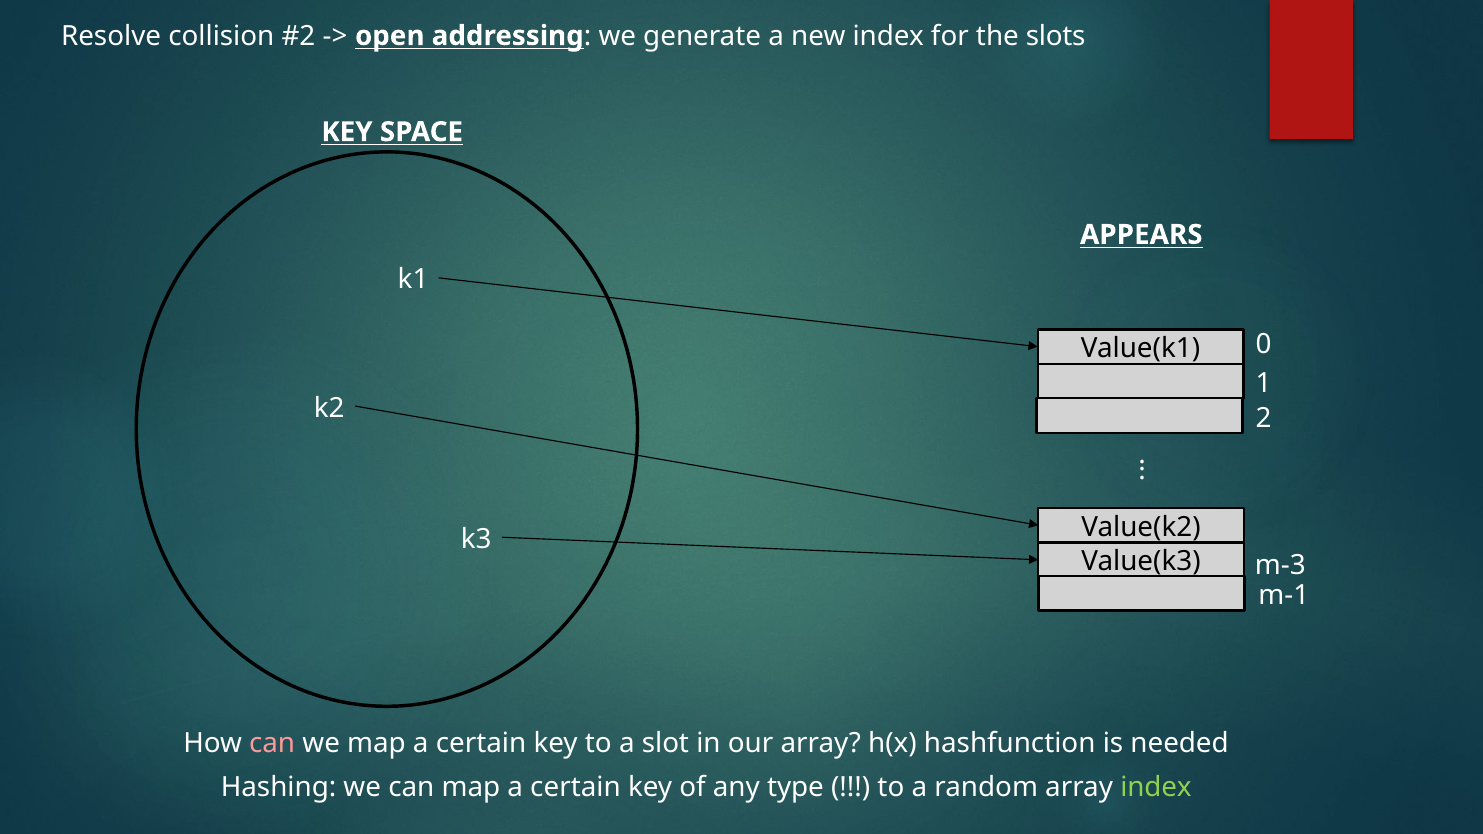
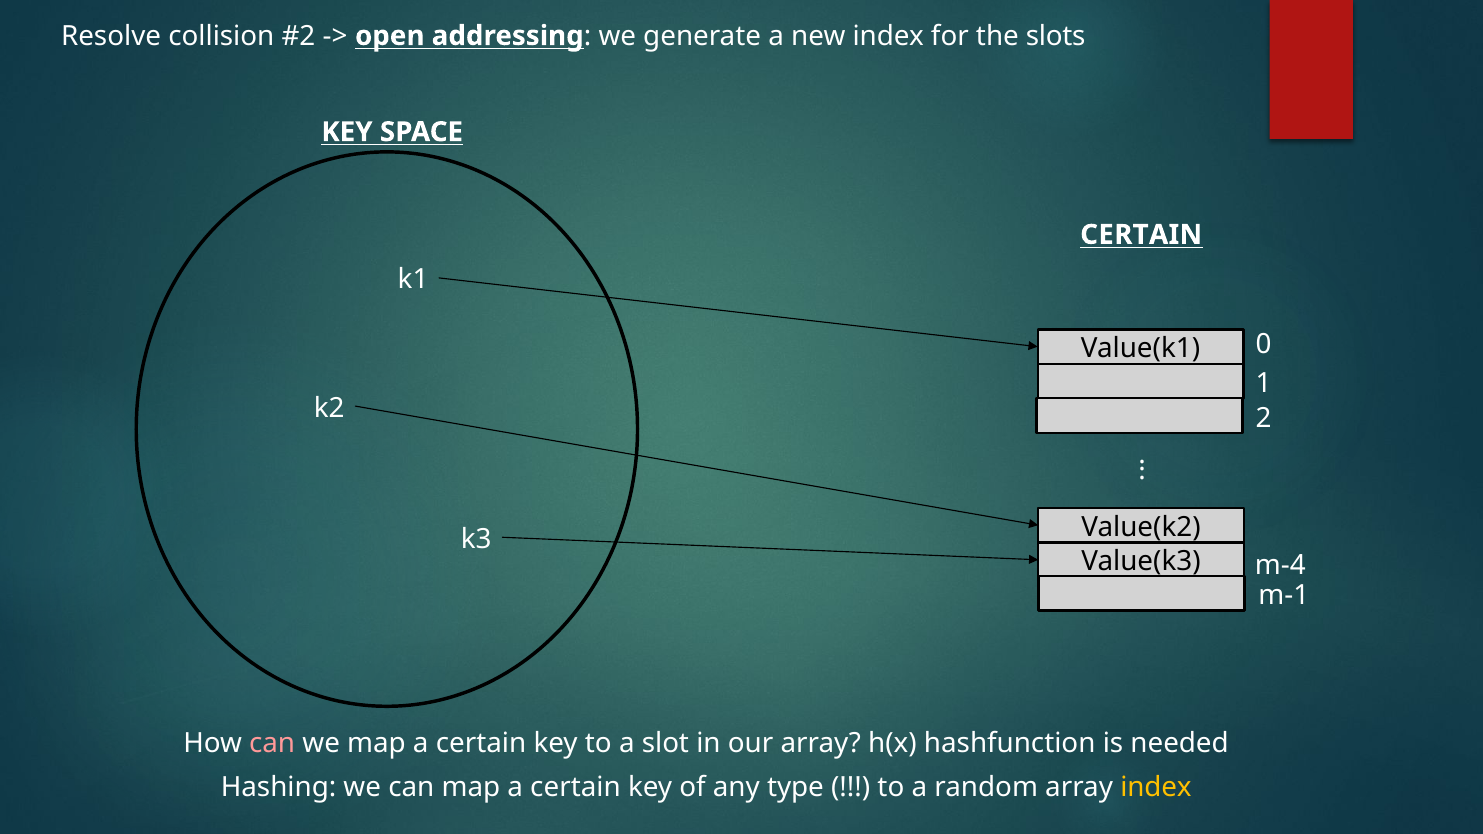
APPEARS: APPEARS -> CERTAIN (1141, 235)
m-3: m-3 -> m-4 (1280, 566)
index colour: light green -> yellow (1156, 787)
